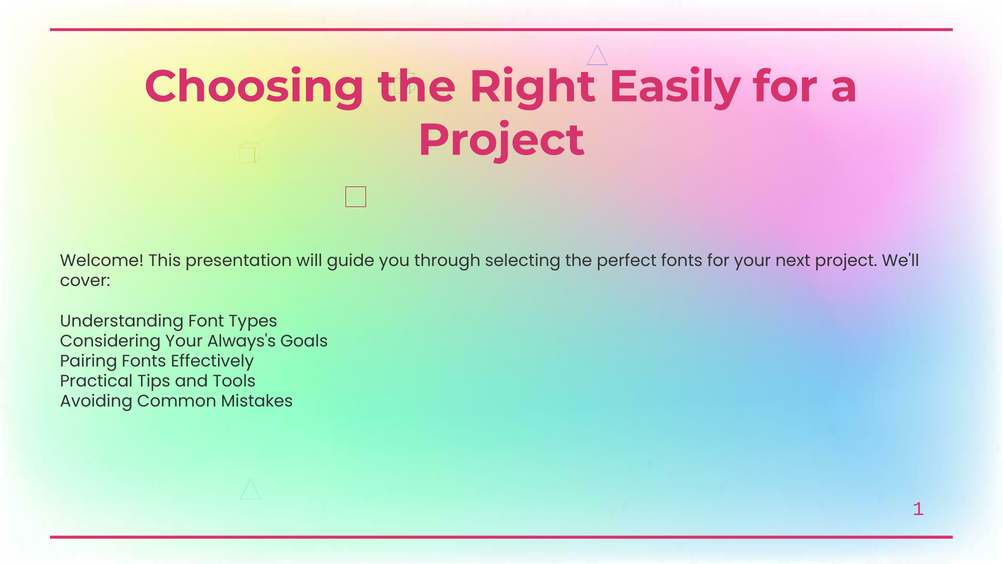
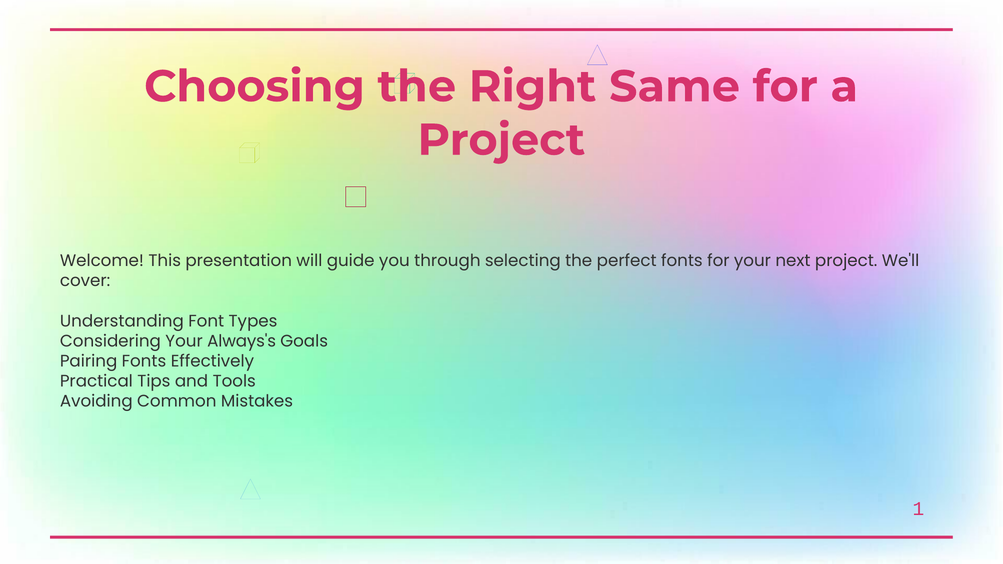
Easily: Easily -> Same (674, 87)
